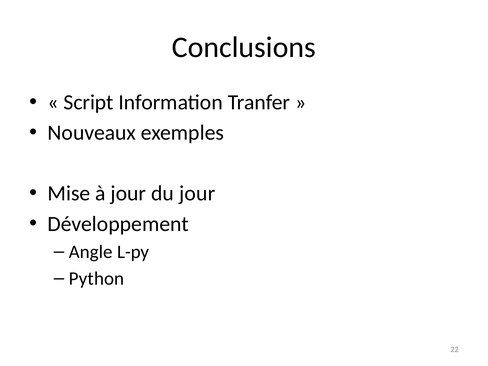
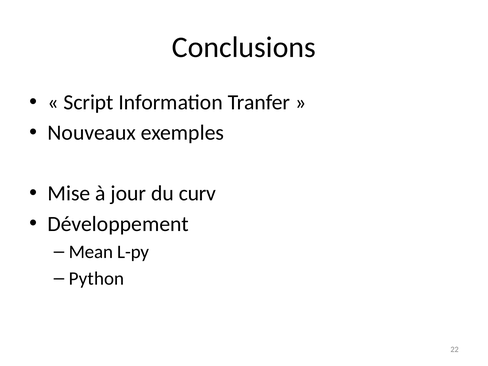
du jour: jour -> curv (197, 193)
Angle: Angle -> Mean (91, 252)
